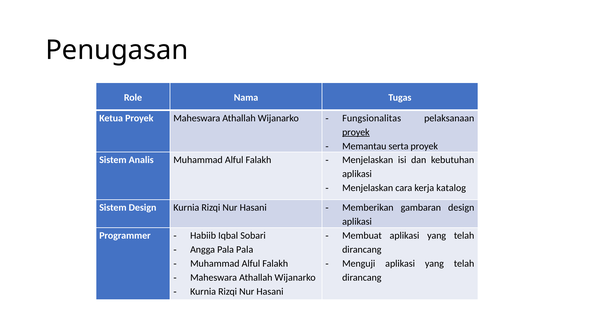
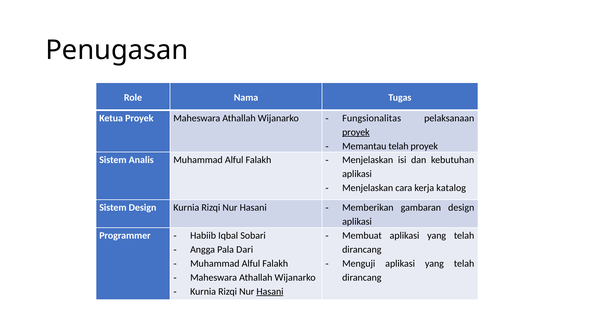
Memantau serta: serta -> telah (399, 146)
Pala Pala: Pala -> Dari (245, 250)
Hasani underline: none -> present (270, 292)
